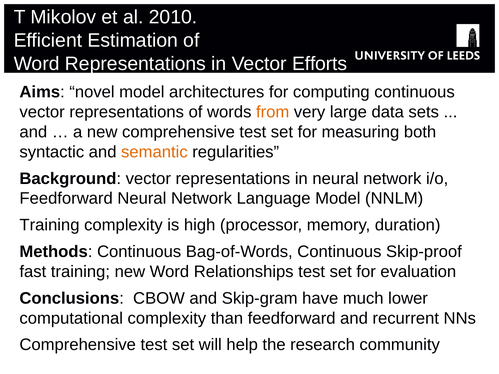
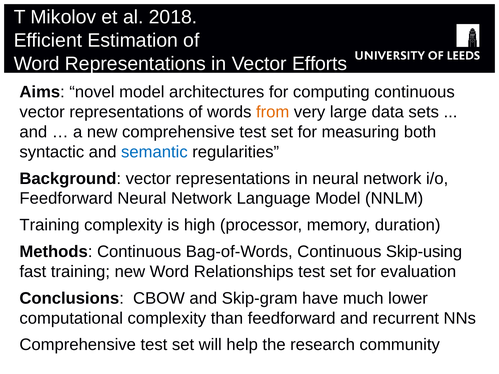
2010: 2010 -> 2018 (173, 17)
semantic colour: orange -> blue (154, 152)
Skip-proof: Skip-proof -> Skip-using (424, 252)
